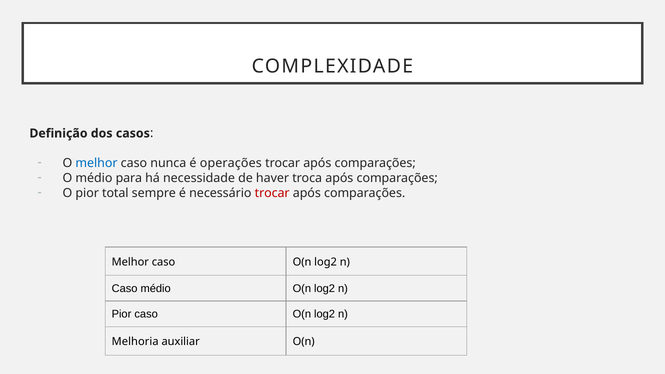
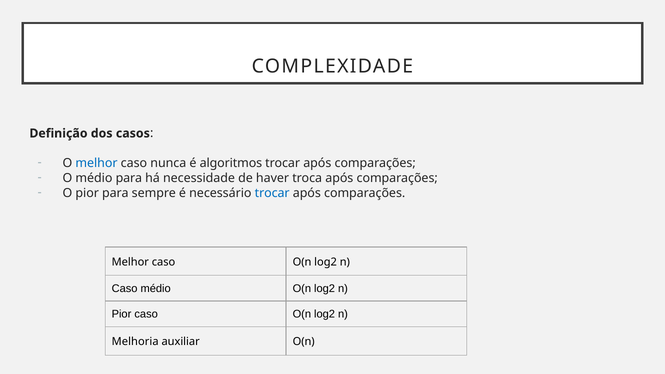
operações: operações -> algoritmos (231, 163)
pior total: total -> para (115, 193)
trocar colour: red -> blue (272, 193)
